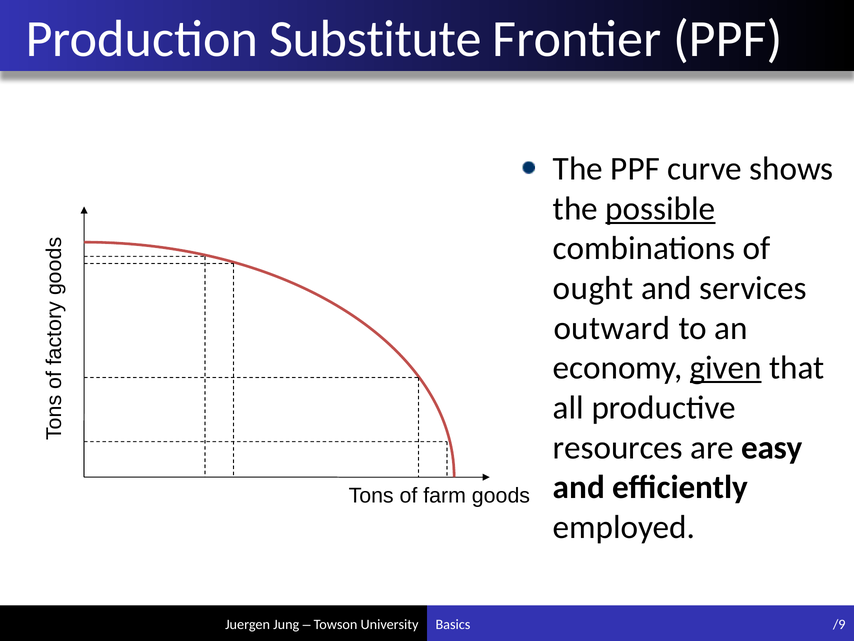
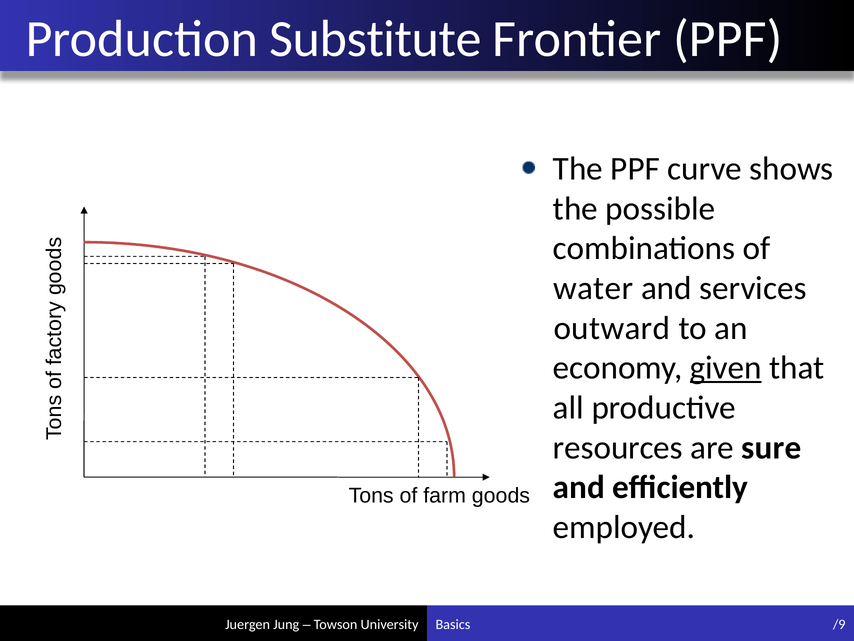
possible underline: present -> none (660, 209)
ought: ought -> water (593, 288)
easy: easy -> sure (771, 447)
